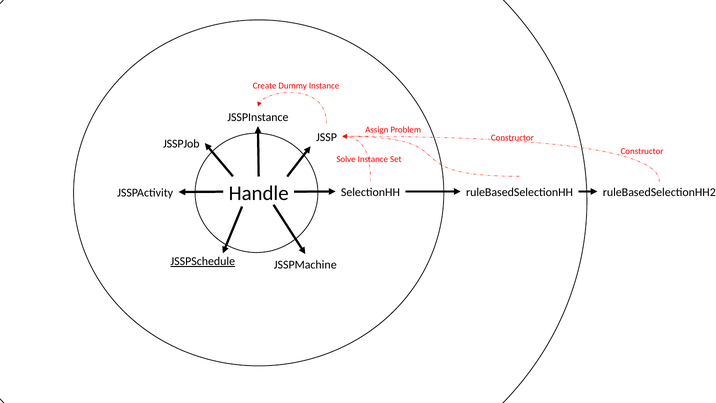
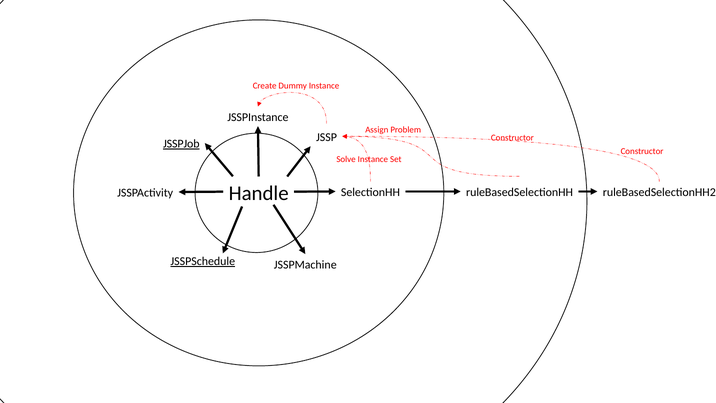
JSSPJob underline: none -> present (181, 144)
